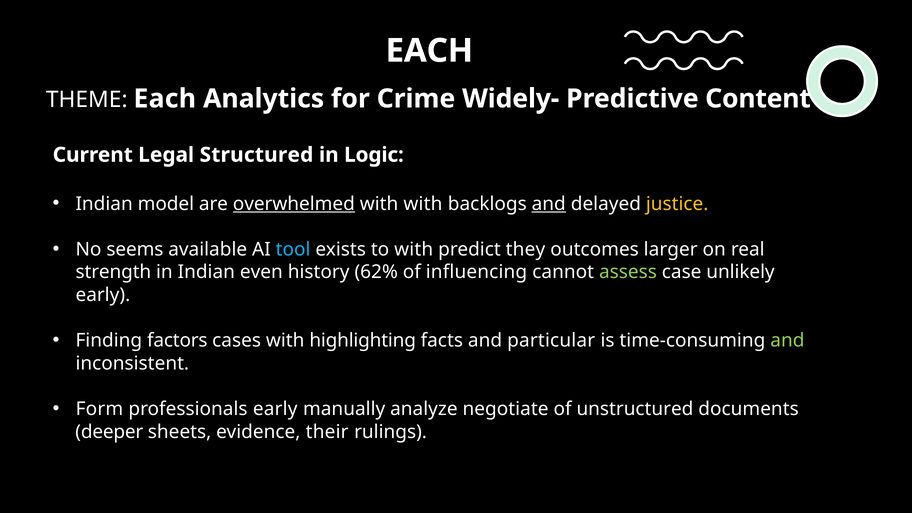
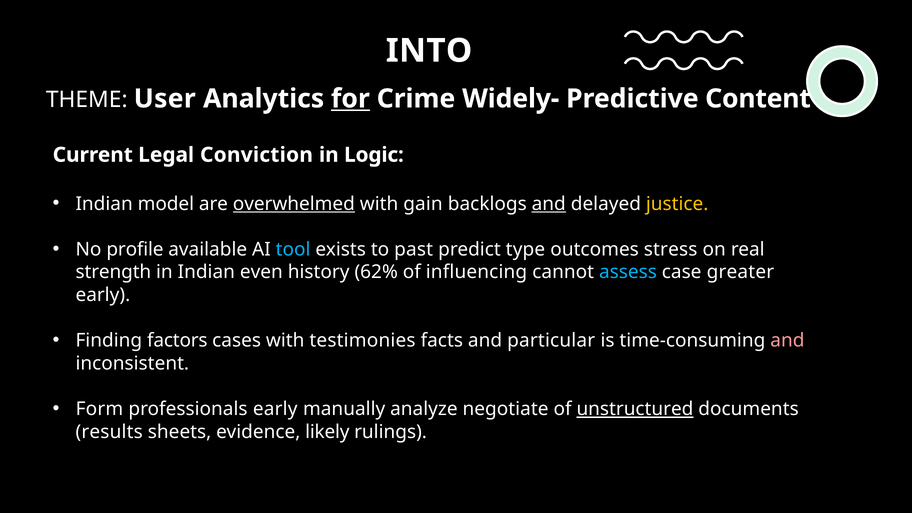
EACH: EACH -> INTO (429, 51)
THEME Each: Each -> User (165, 99)
for underline: none -> present (350, 99)
Structured: Structured -> Conviction (256, 155)
with with: with -> gain (423, 204)
seems: seems -> profile (135, 249)
to with: with -> past (414, 249)
they: they -> type (525, 249)
larger: larger -> stress (671, 249)
assess colour: light green -> light blue (628, 272)
unlikely: unlikely -> greater (740, 272)
highlighting: highlighting -> testimonies (362, 341)
and colour: light green -> pink (787, 341)
unstructured underline: none -> present (635, 409)
deeper: deeper -> results (109, 432)
their: their -> likely (327, 432)
